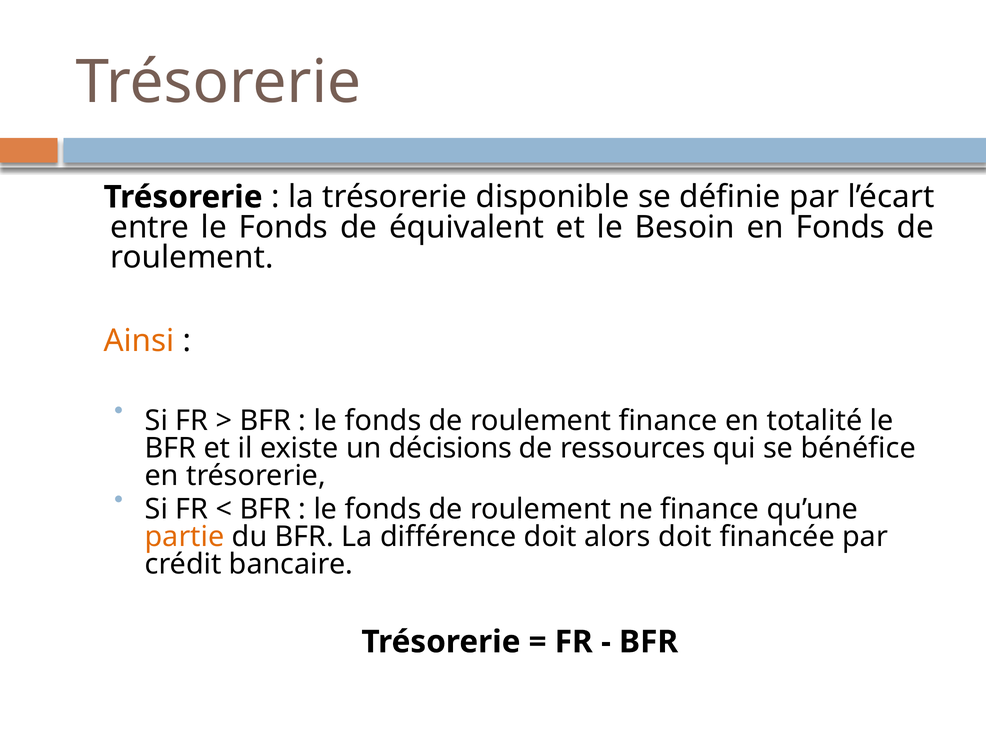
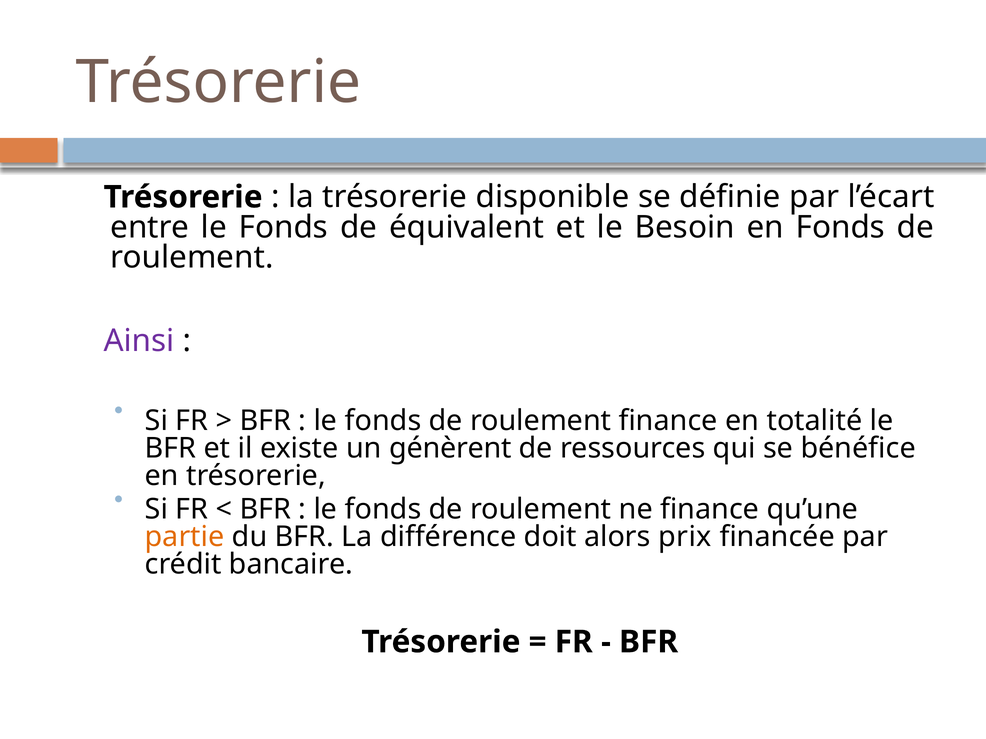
Ainsi colour: orange -> purple (139, 341)
décisions: décisions -> génèrent (450, 448)
alors doit: doit -> prix (685, 537)
